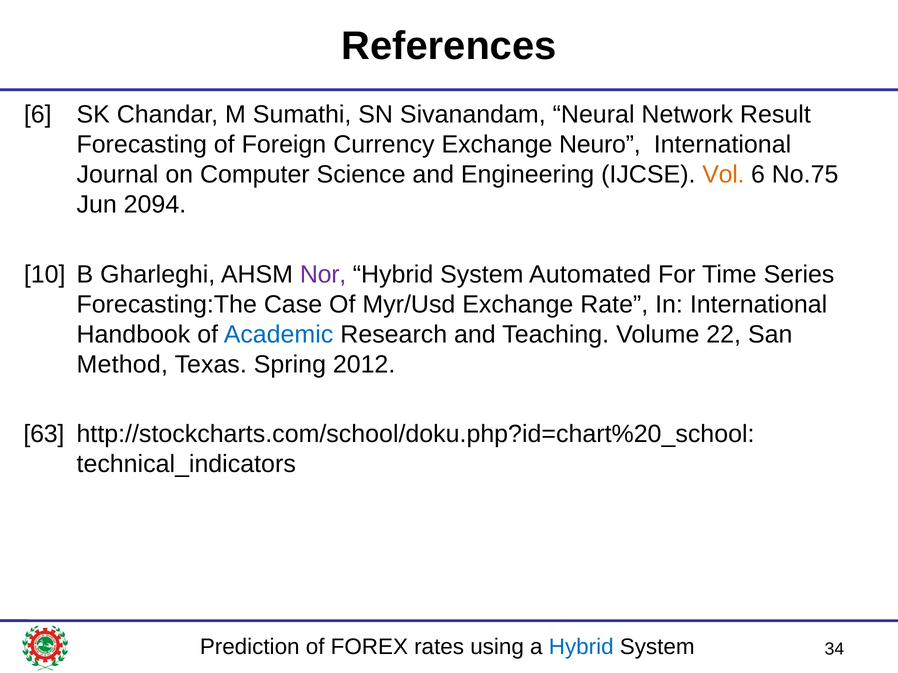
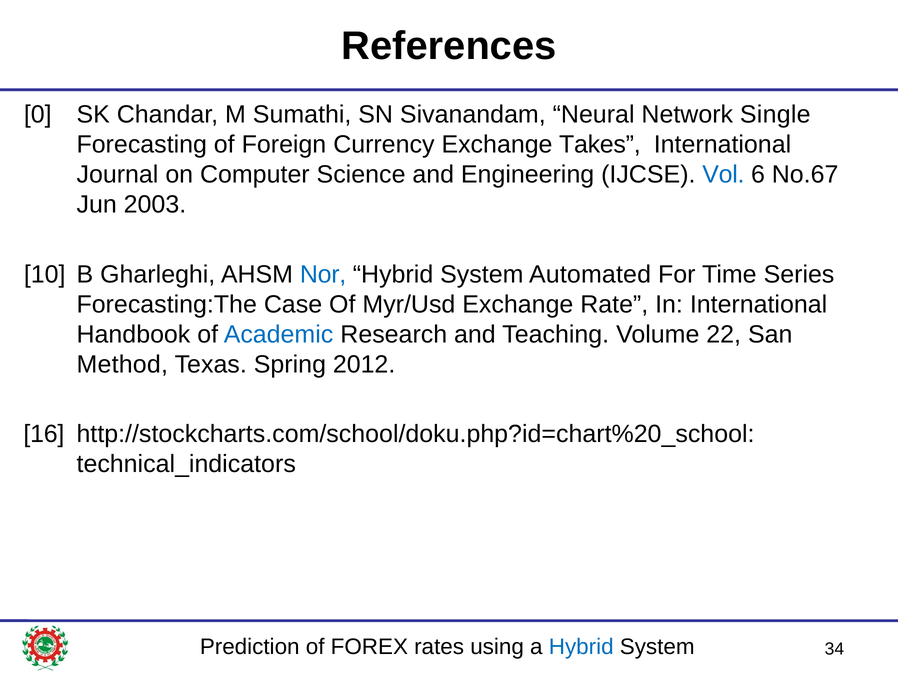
6: 6 -> 0 (38, 115)
Result: Result -> Single (775, 115)
Neuro: Neuro -> Takes (600, 145)
Vol colour: orange -> blue (723, 175)
No.75: No.75 -> No.67 (805, 175)
2094: 2094 -> 2003 (155, 205)
Nor colour: purple -> blue (323, 275)
63: 63 -> 16 (44, 435)
